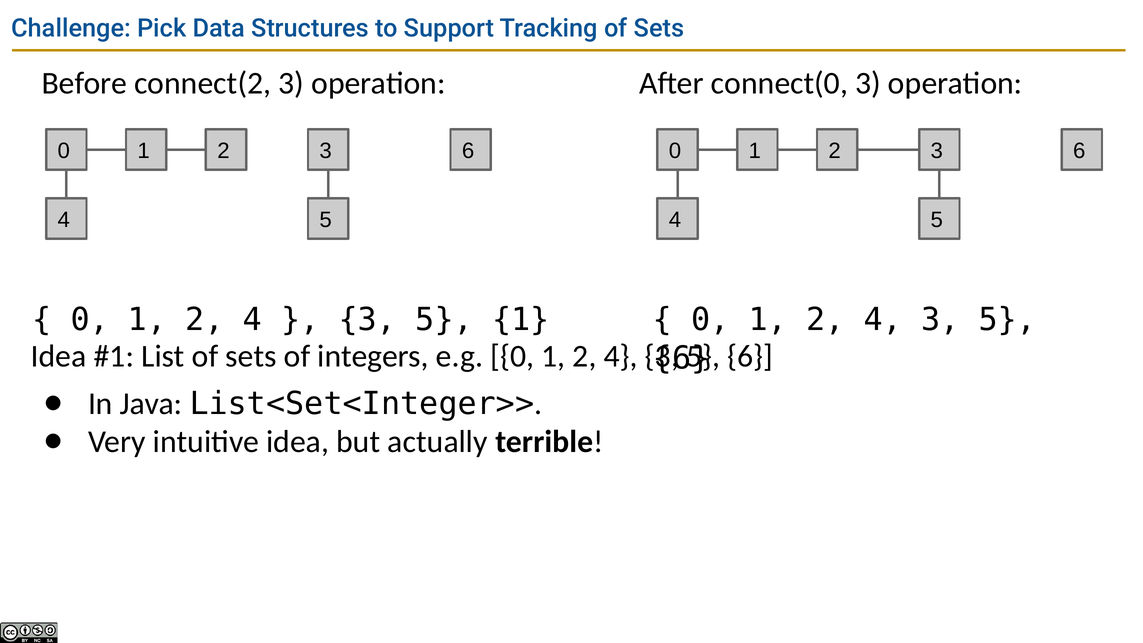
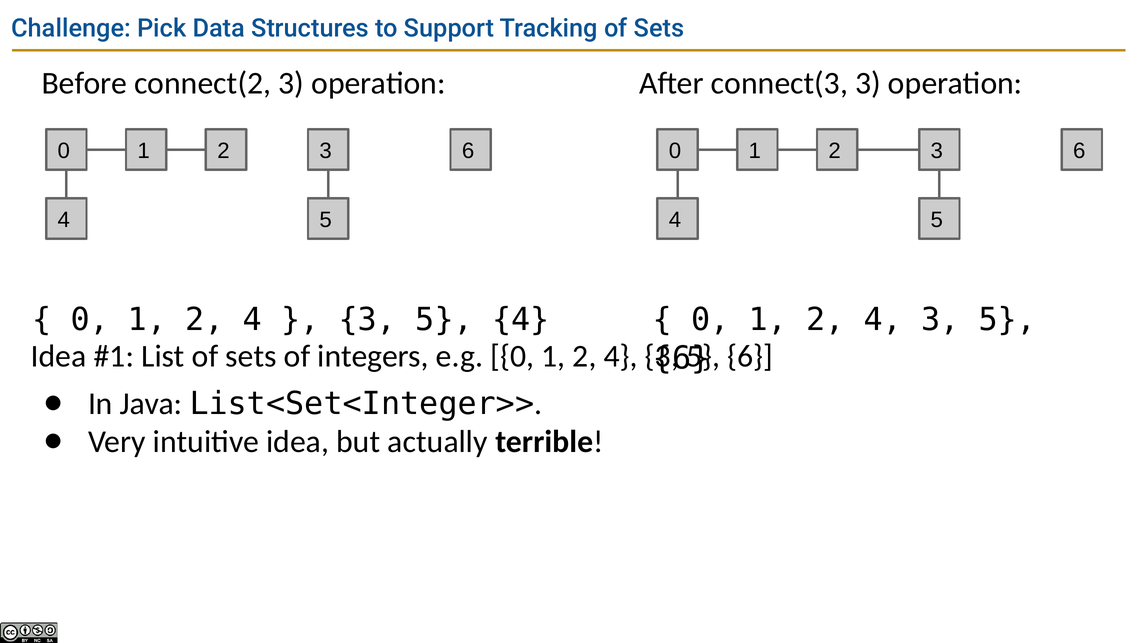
connect(0: connect(0 -> connect(3 (779, 83)
5 1: 1 -> 4 (521, 320)
